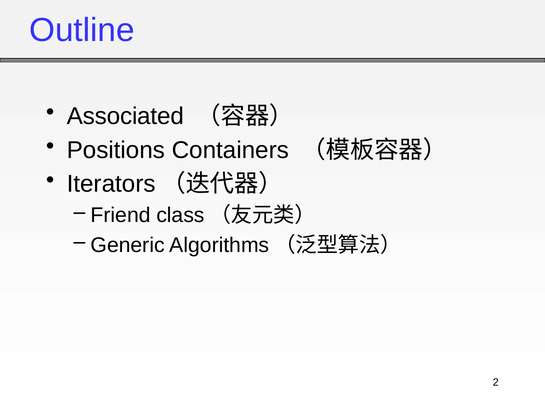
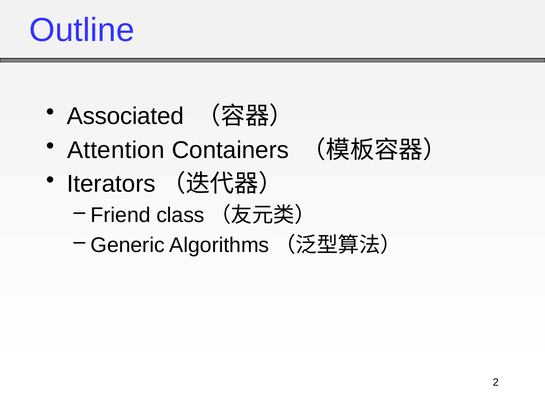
Positions: Positions -> Attention (116, 150)
